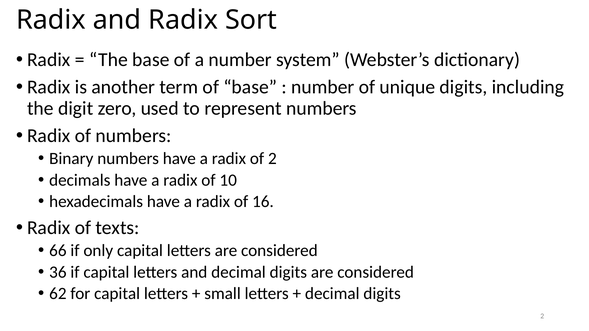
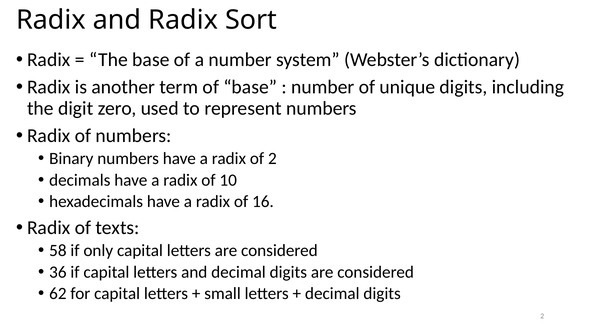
66: 66 -> 58 (58, 251)
